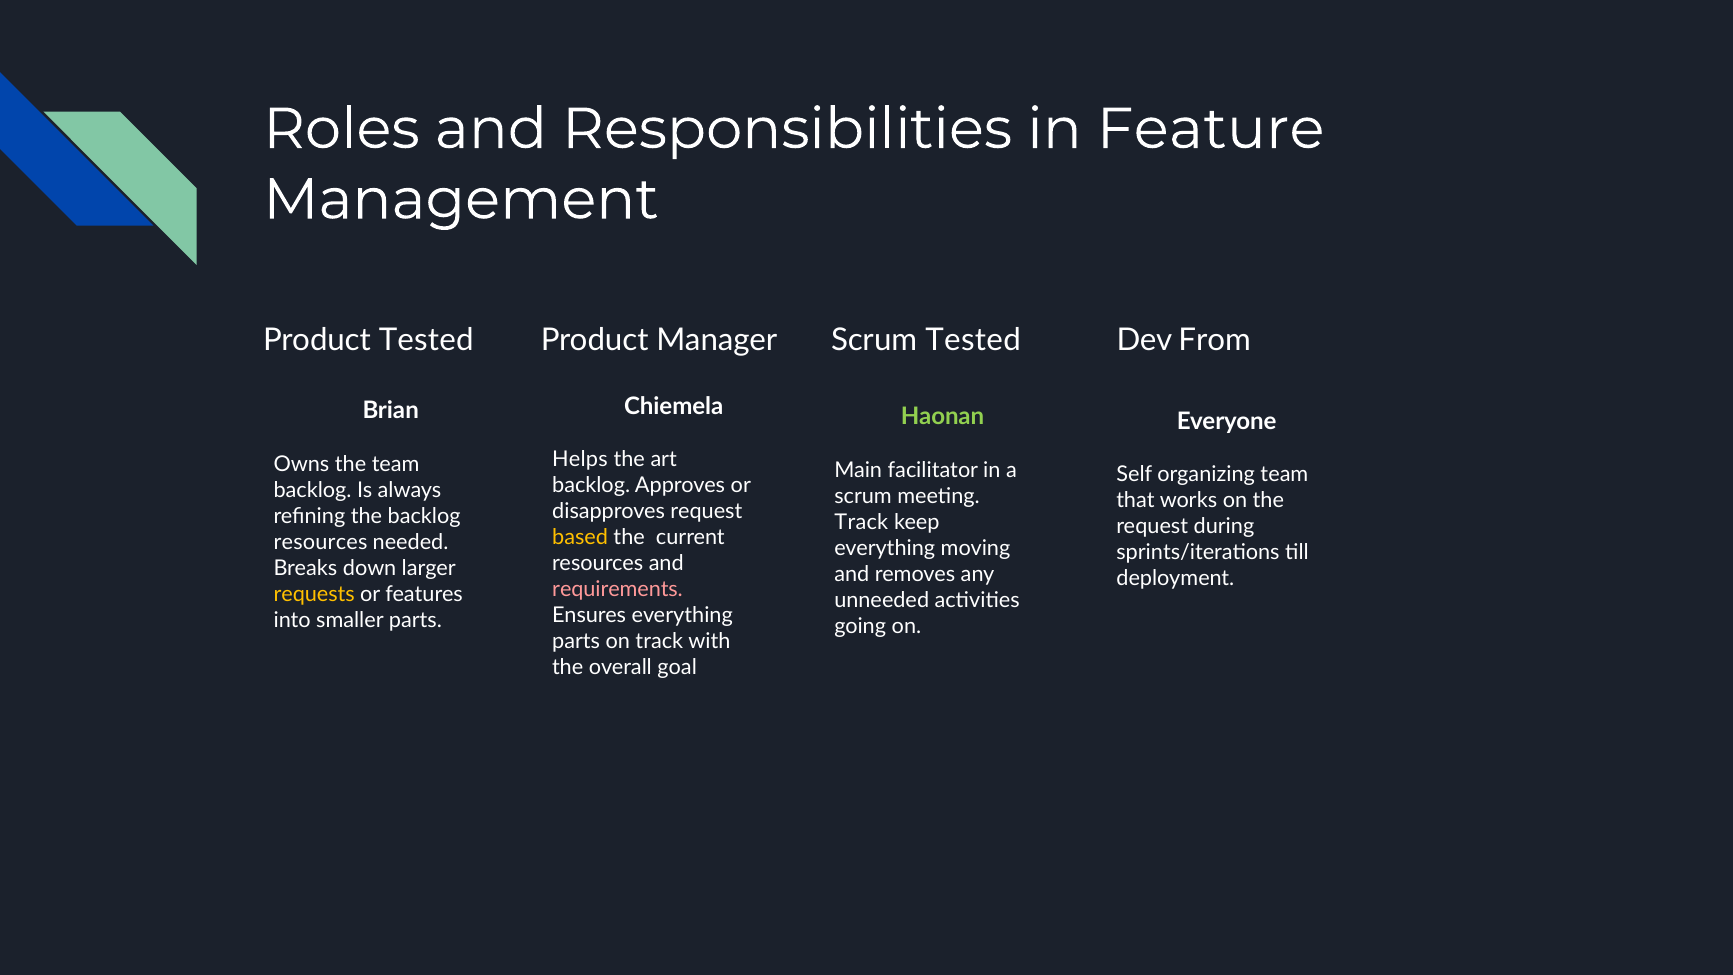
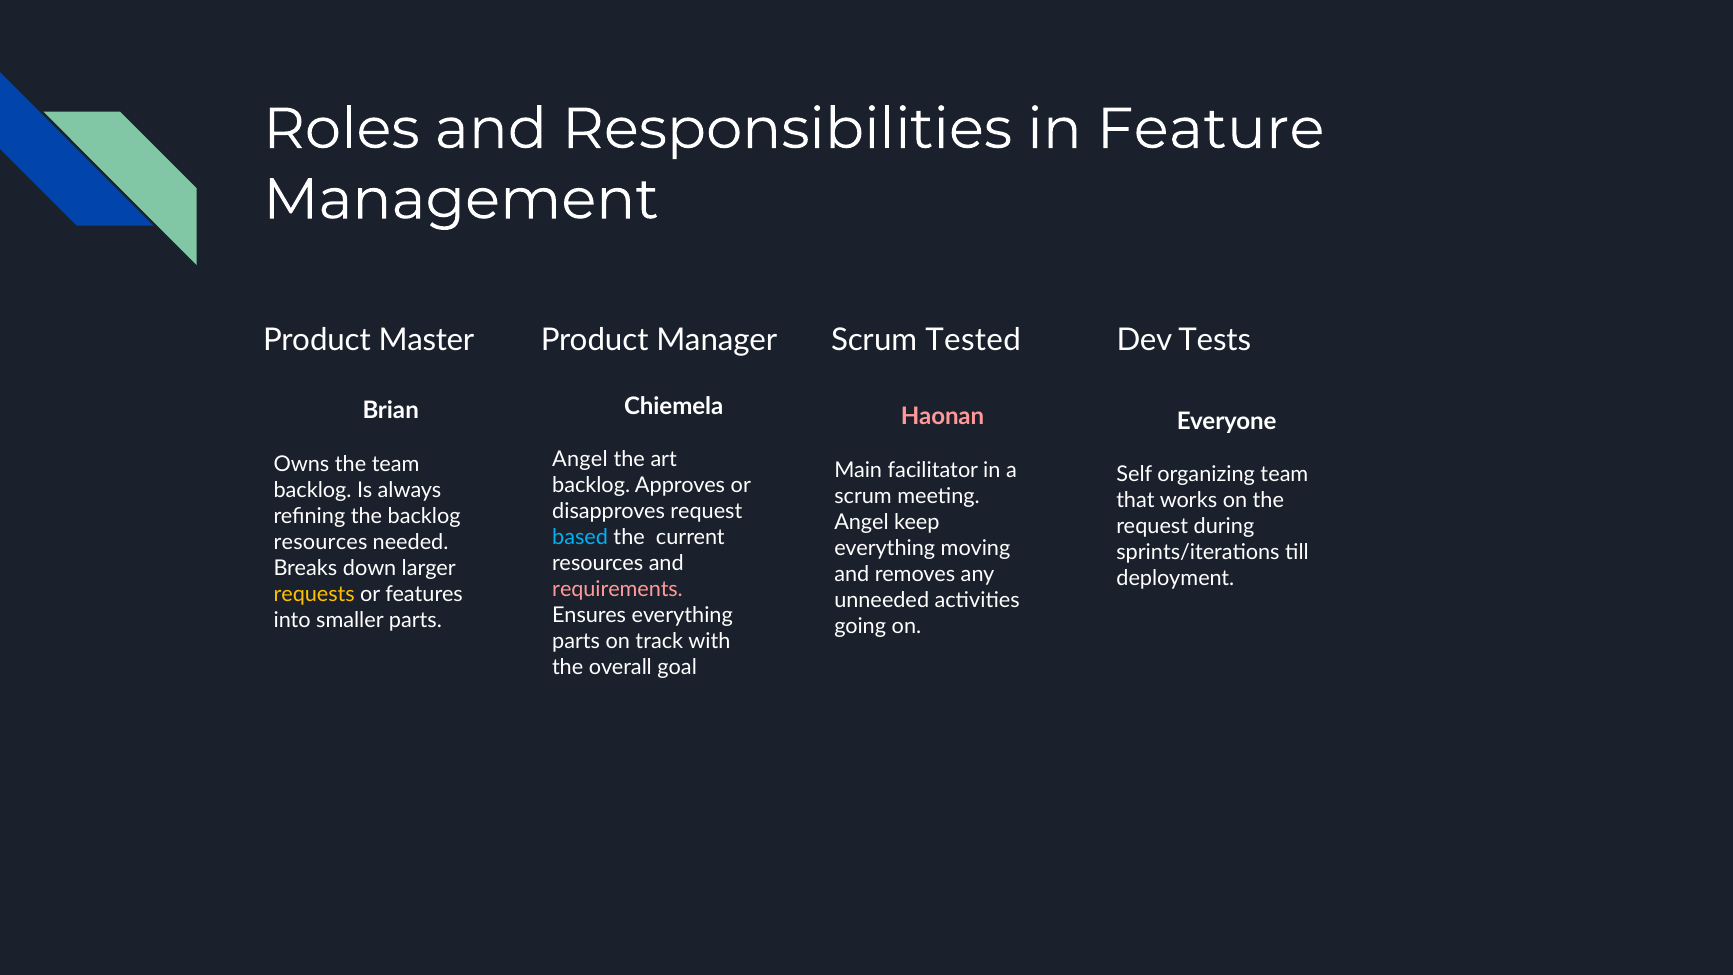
Product Tested: Tested -> Master (426, 341)
From: From -> Tests (1215, 341)
Haonan colour: light green -> pink (942, 417)
Helps: Helps -> Angel (580, 459)
Track: Track -> Angel (862, 522)
based colour: yellow -> light blue (580, 537)
